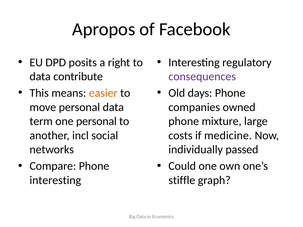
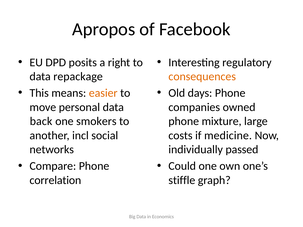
contribute: contribute -> repackage (78, 77)
consequences colour: purple -> orange (202, 77)
term: term -> back (41, 121)
one personal: personal -> smokers (96, 121)
interesting: interesting -> correlation (55, 180)
